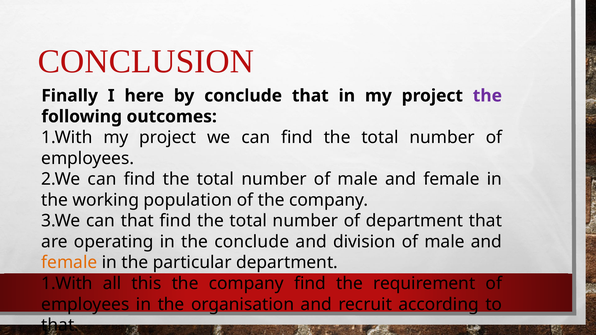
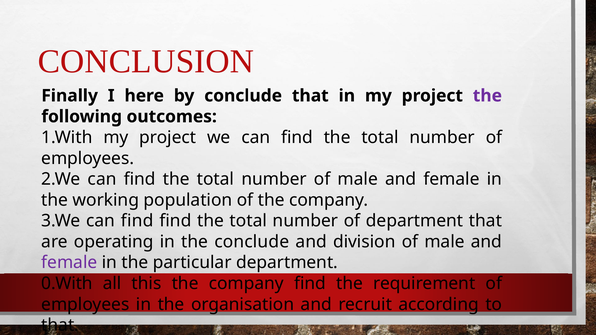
3.We can that: that -> find (137, 221)
female colour: orange -> purple (69, 263)
1.With: 1.With -> 0.With (67, 284)
